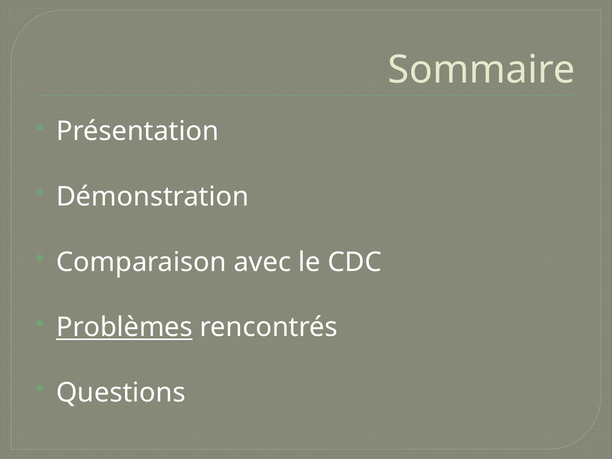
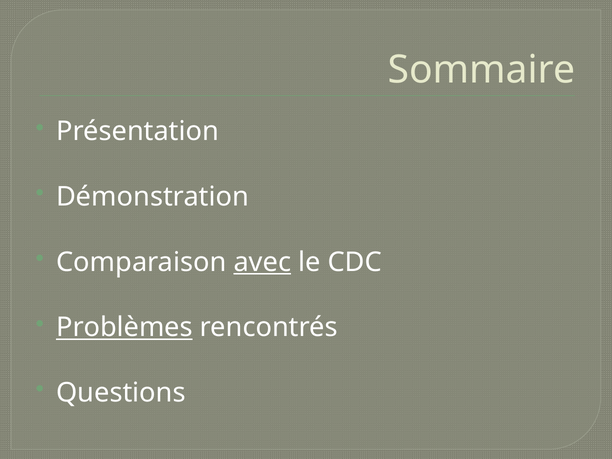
avec underline: none -> present (262, 262)
